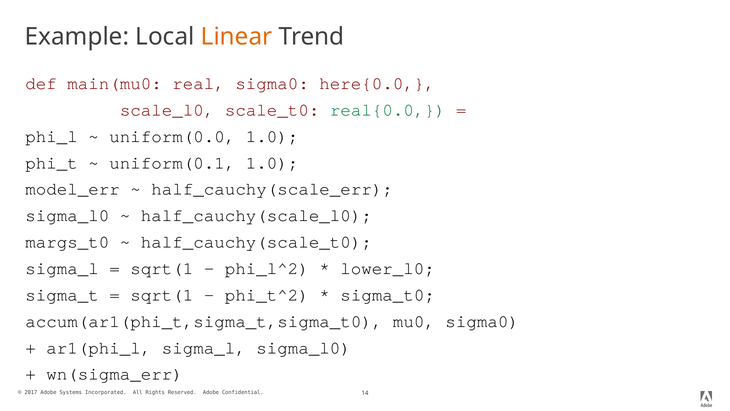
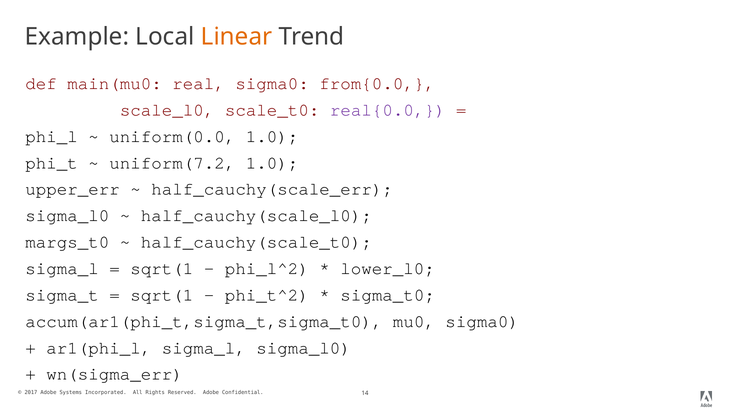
here{0.0: here{0.0 -> from{0.0 (377, 83)
real{0.0 colour: green -> purple (388, 110)
uniform(0.1: uniform(0.1 -> uniform(7.2 (172, 163)
model_err: model_err -> upper_err (73, 189)
